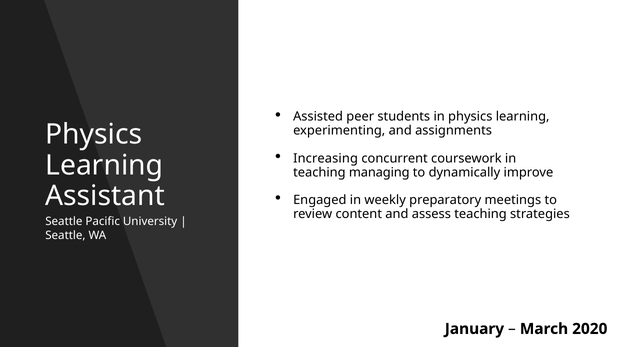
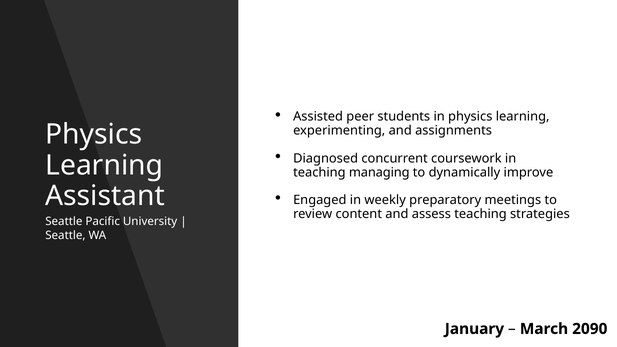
Increasing: Increasing -> Diagnosed (326, 158)
2020: 2020 -> 2090 (590, 329)
